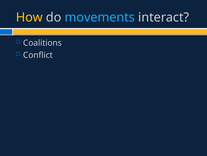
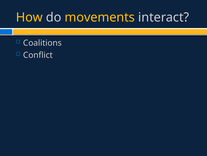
movements colour: light blue -> yellow (100, 17)
